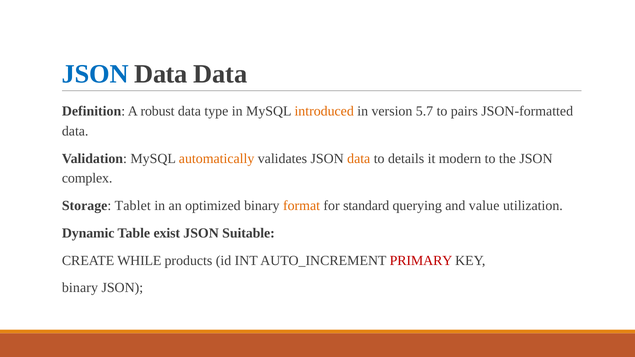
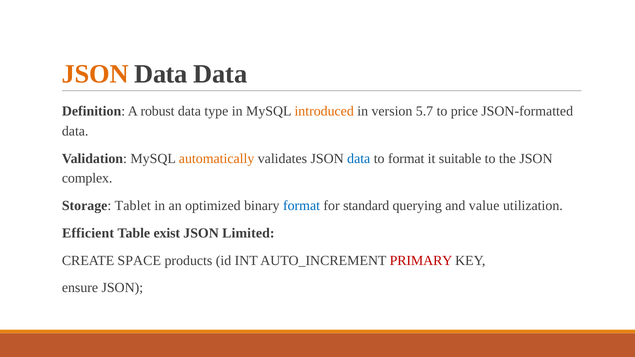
JSON colour: blue -> orange (95, 74)
pairs: pairs -> price (464, 111)
data colour: orange -> blue (359, 159)
to details: details -> format (406, 159)
modern: modern -> suitable (460, 159)
format colour: orange -> blue (302, 206)
Dynamic: Dynamic -> Efficient (88, 233)
Suitable: Suitable -> Limited (248, 233)
WHILE: WHILE -> SPACE (139, 261)
binary: binary -> ensure (80, 288)
